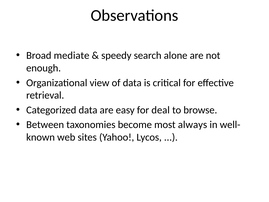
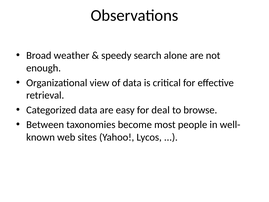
mediate: mediate -> weather (72, 55)
always: always -> people (193, 125)
